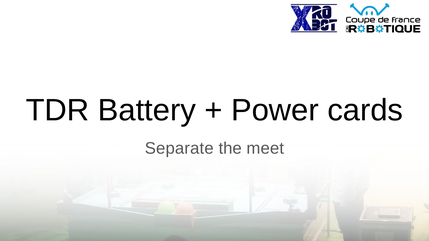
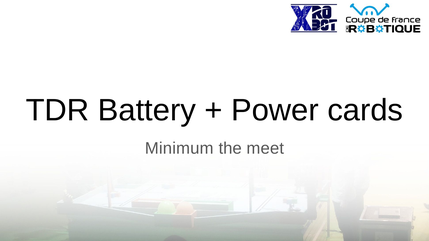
Separate: Separate -> Minimum (179, 148)
